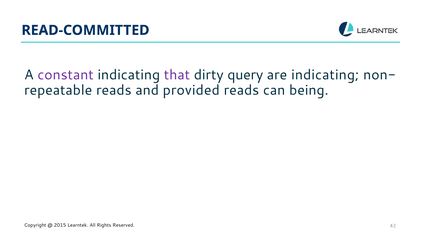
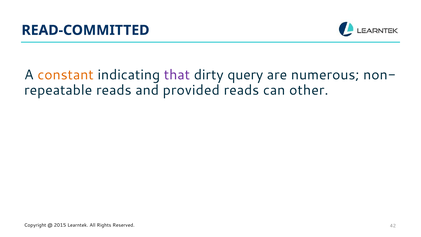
constant colour: purple -> orange (66, 75)
are indicating: indicating -> numerous (325, 75)
being: being -> other (309, 90)
